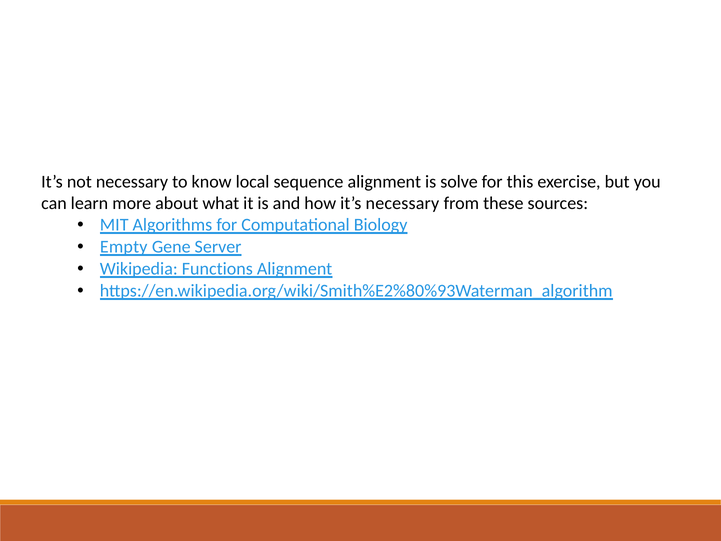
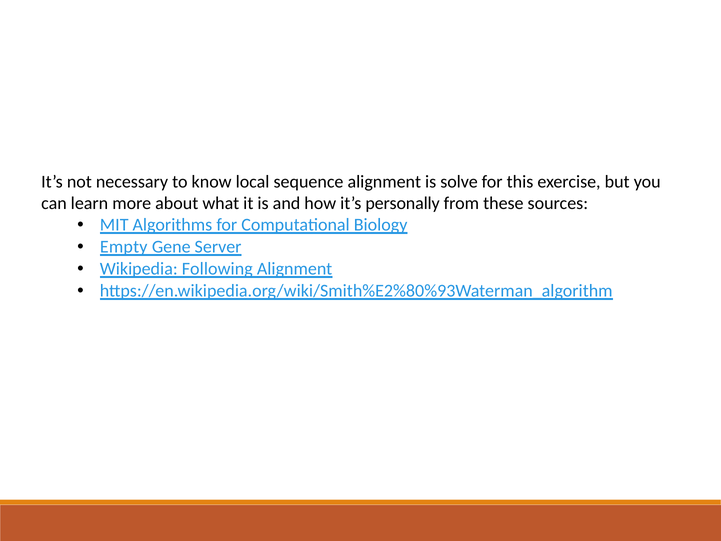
it’s necessary: necessary -> personally (403, 203)
Functions: Functions -> Following (217, 269)
